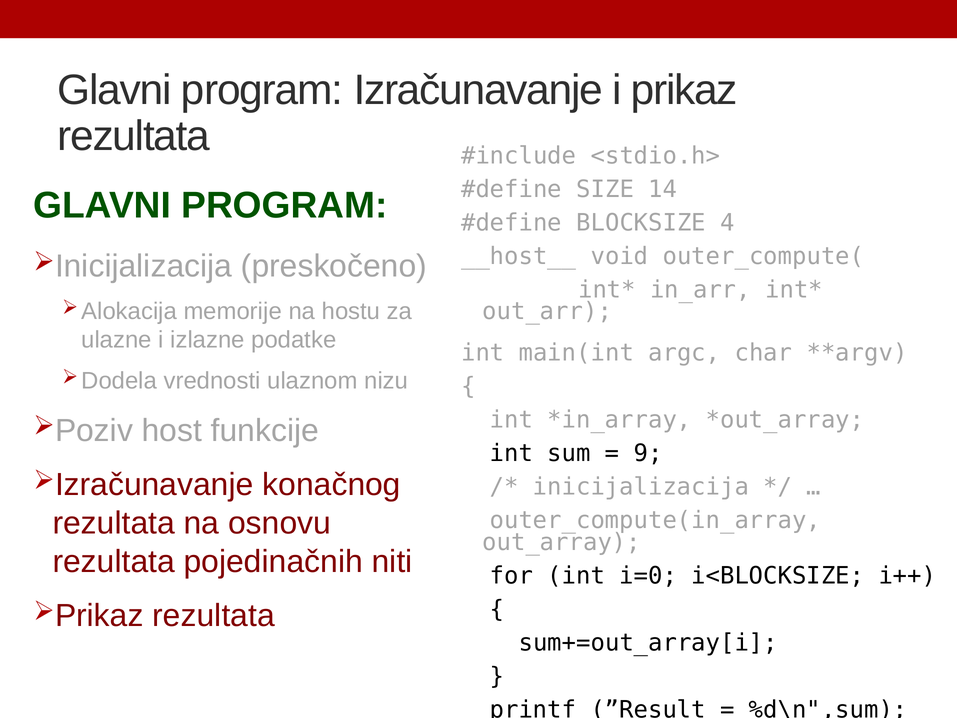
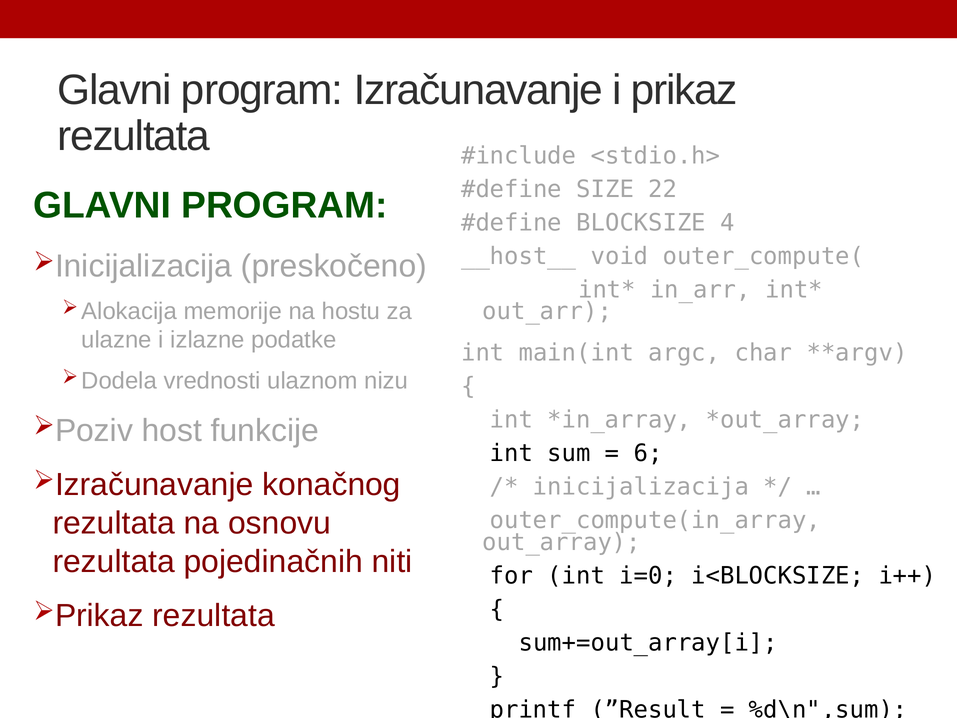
14: 14 -> 22 (663, 189)
9: 9 -> 6 (648, 453)
